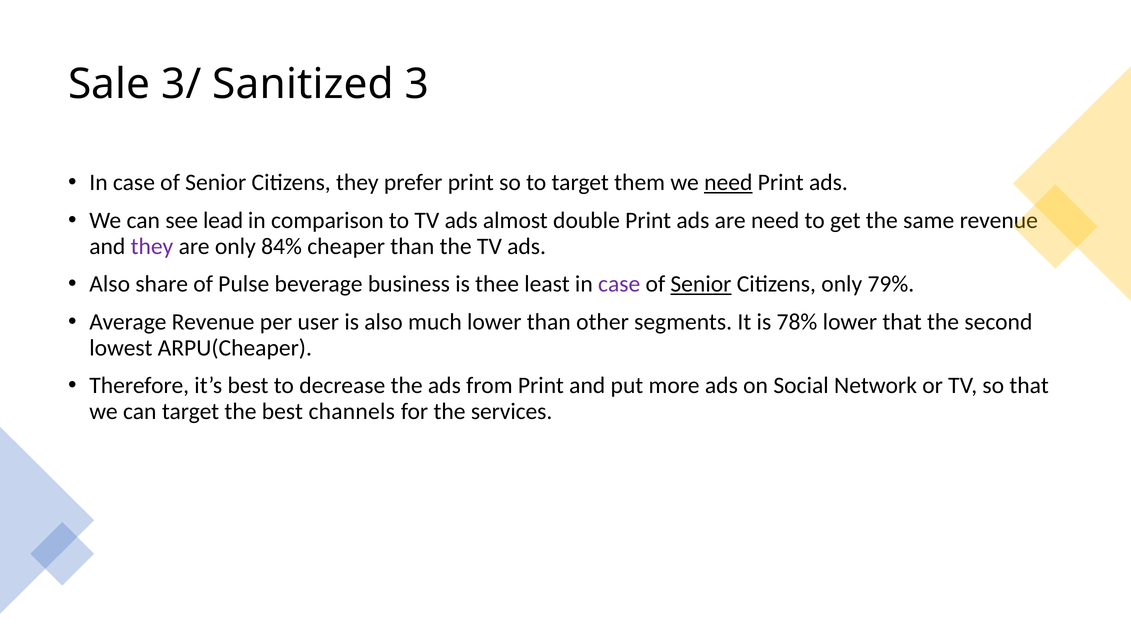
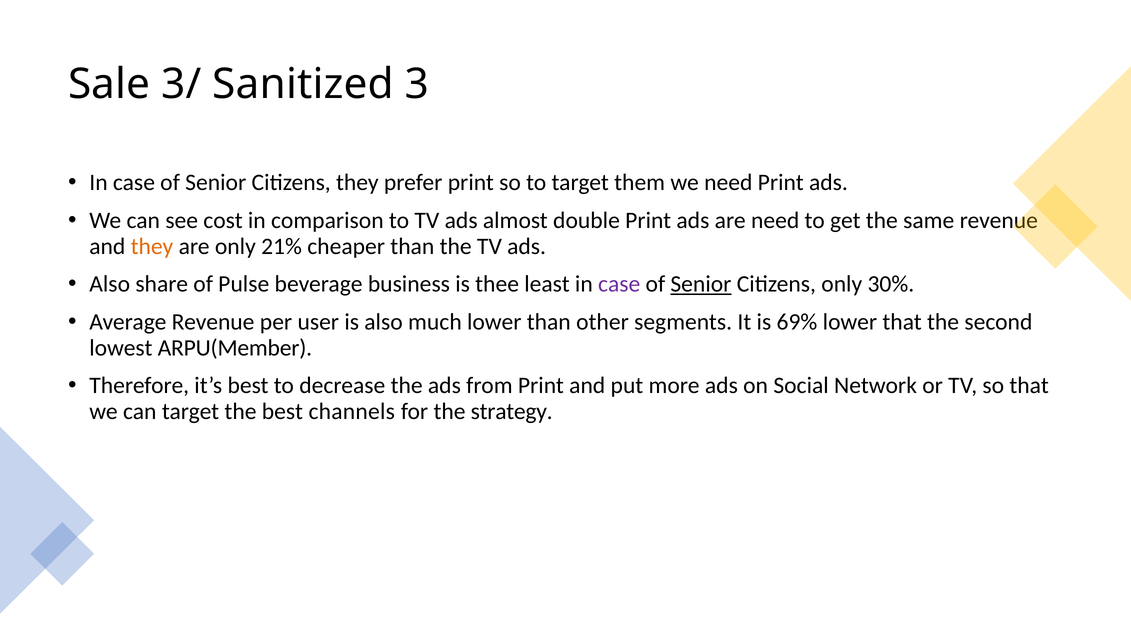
need underline: present -> none (728, 183)
lead: lead -> cost (223, 220)
they colour: purple -> orange (152, 246)
84%: 84% -> 21% (281, 246)
79%: 79% -> 30% (891, 284)
78%: 78% -> 69% (797, 322)
ARPU(Cheaper: ARPU(Cheaper -> ARPU(Member (235, 348)
services: services -> strategy (512, 412)
